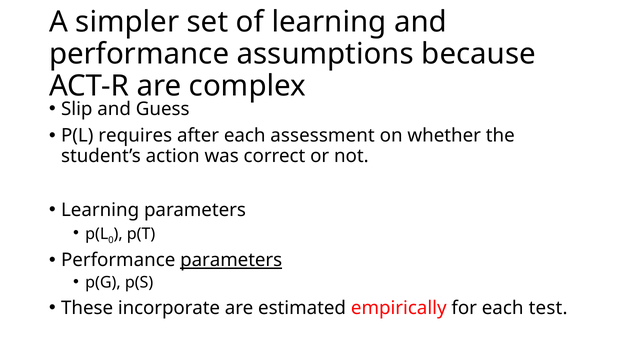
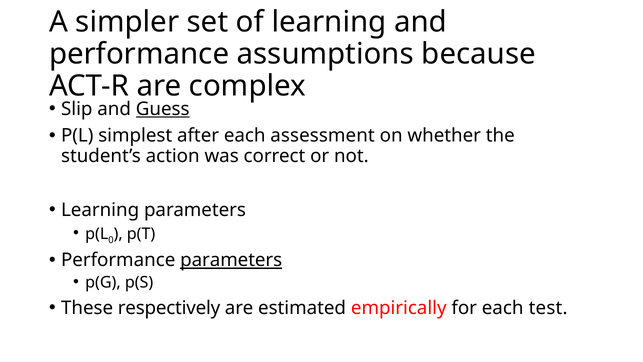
Guess underline: none -> present (163, 109)
requires: requires -> simplest (135, 136)
incorporate: incorporate -> respectively (169, 308)
